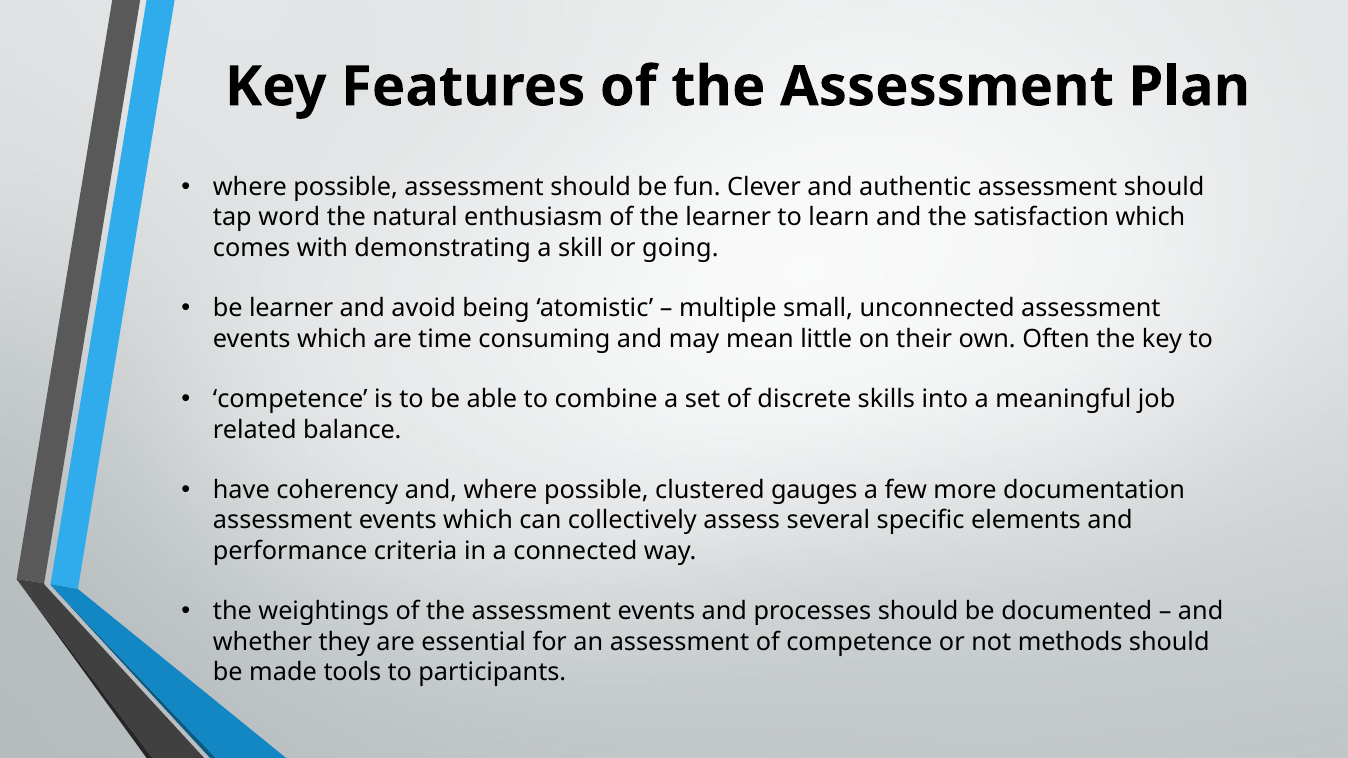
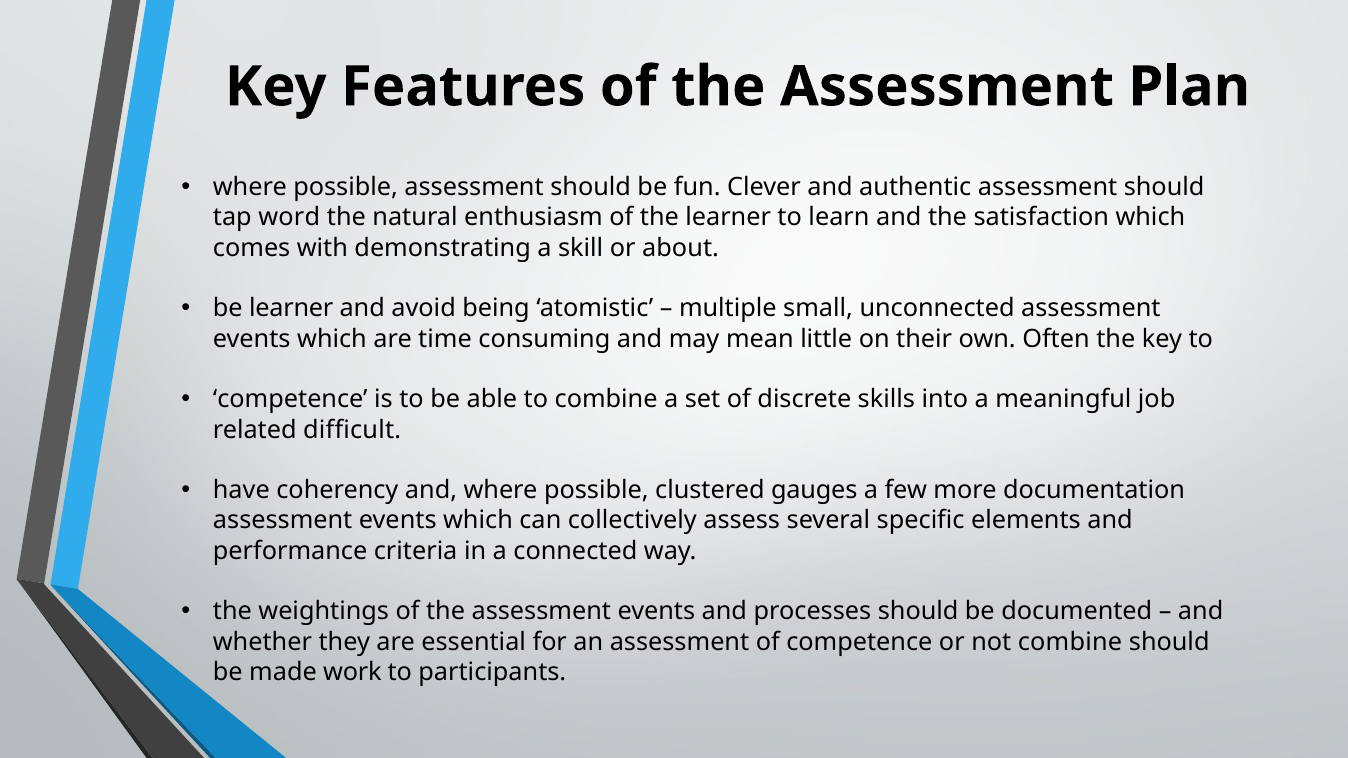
going: going -> about (681, 248)
balance: balance -> difficult (352, 430)
not methods: methods -> combine (1070, 642)
tools: tools -> work (352, 672)
